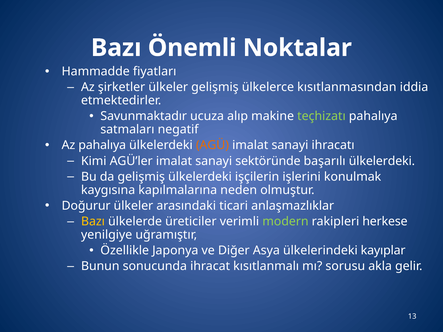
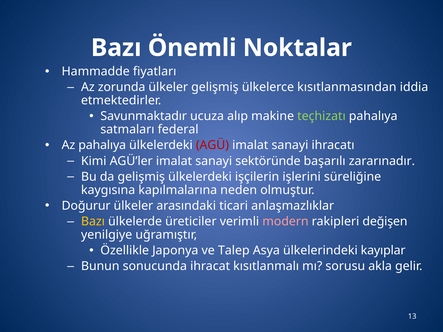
şirketler: şirketler -> zorunda (122, 87)
negatif: negatif -> federal (178, 130)
AGÜ colour: orange -> red (212, 145)
başarılı ülkelerdeki: ülkelerdeki -> zararınadır (382, 161)
konulmak: konulmak -> süreliğine (353, 177)
modern colour: light green -> pink (285, 222)
herkese: herkese -> değişen (385, 222)
Diğer: Diğer -> Talep (234, 251)
